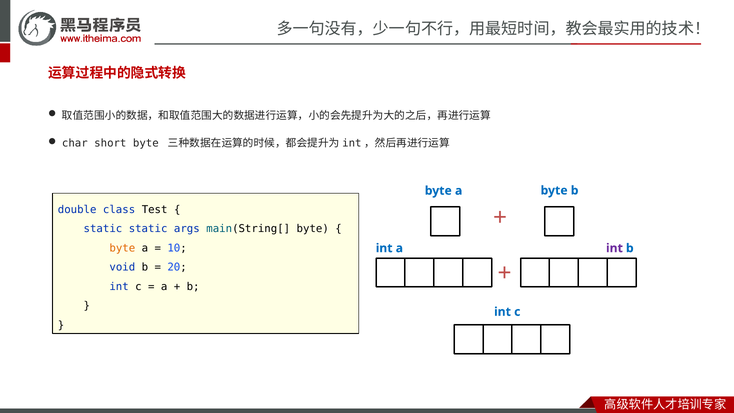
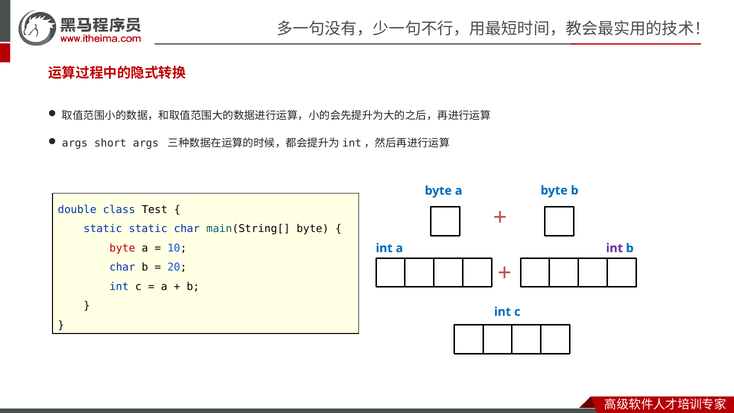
char: char -> args (75, 143)
short byte: byte -> args (146, 143)
static args: args -> char (187, 229)
byte colour: orange -> red (122, 248)
void: void -> char (122, 267)
